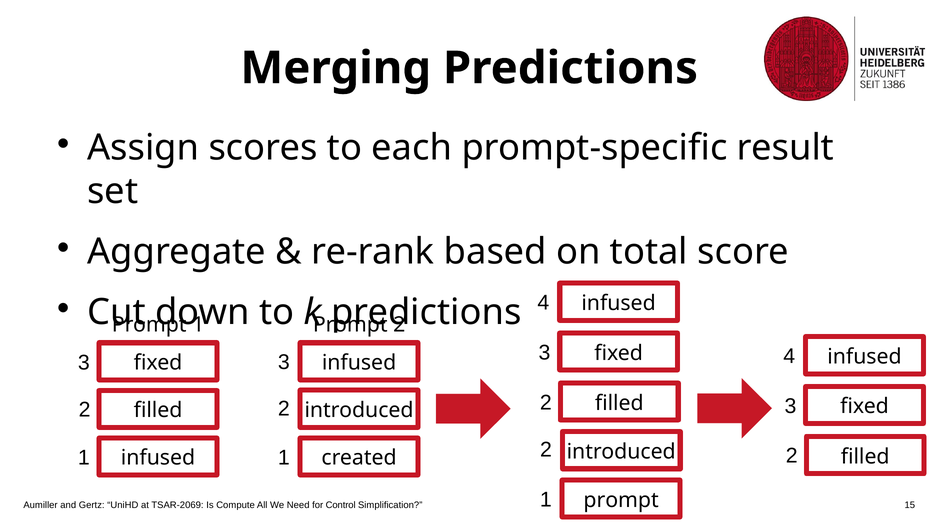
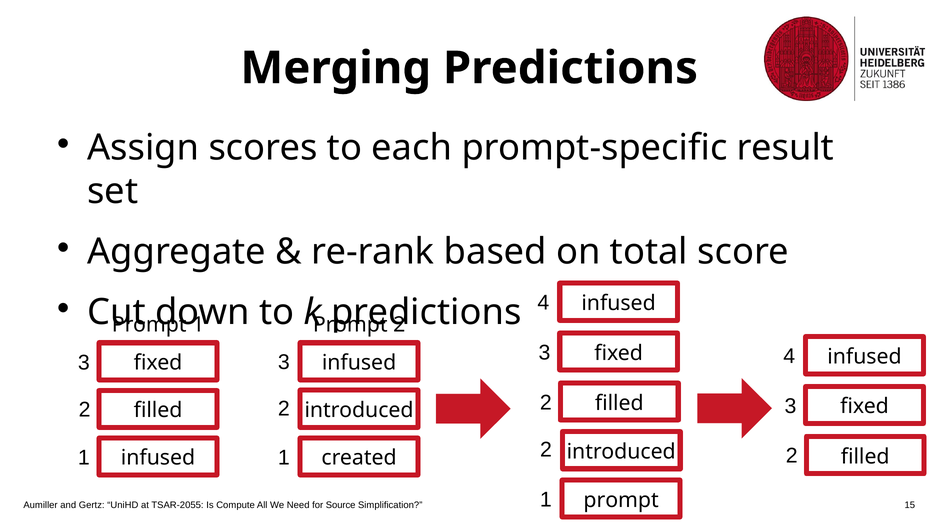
TSAR-2069: TSAR-2069 -> TSAR-2055 (178, 505)
Control: Control -> Source (341, 505)
